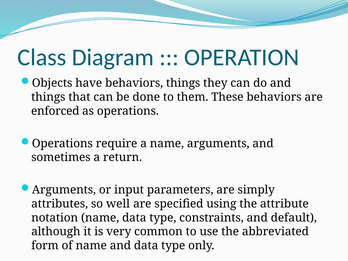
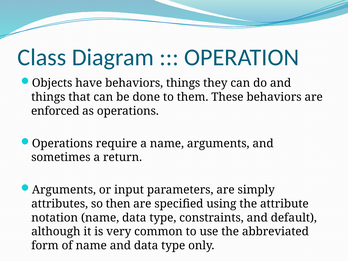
well: well -> then (118, 204)
